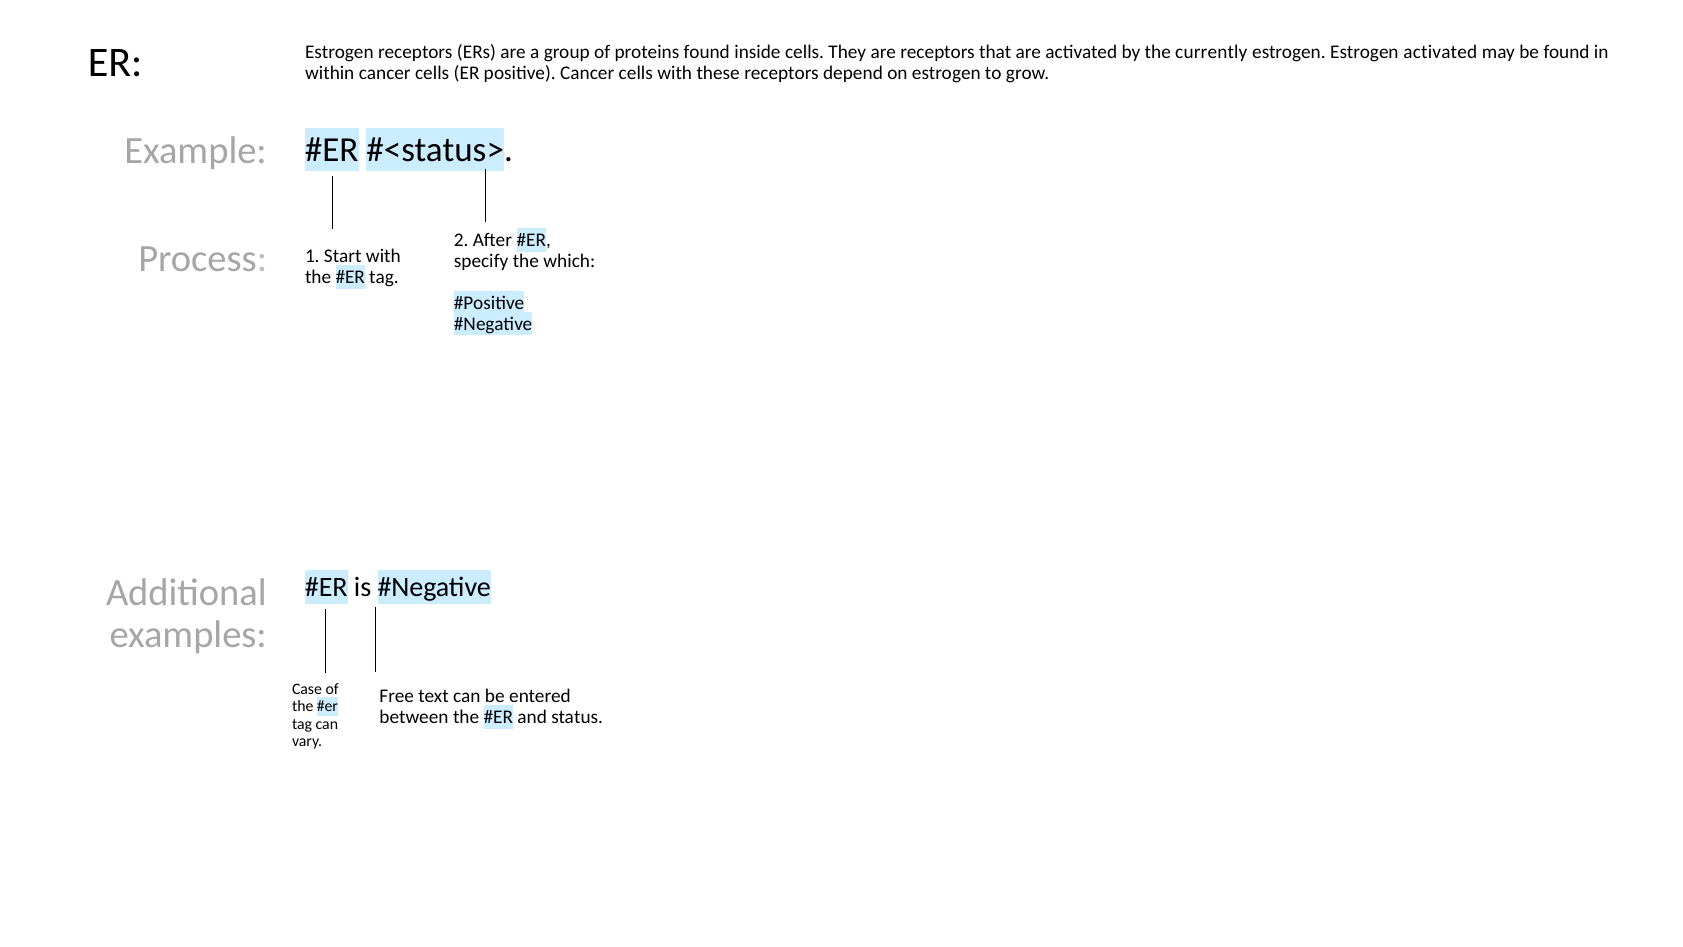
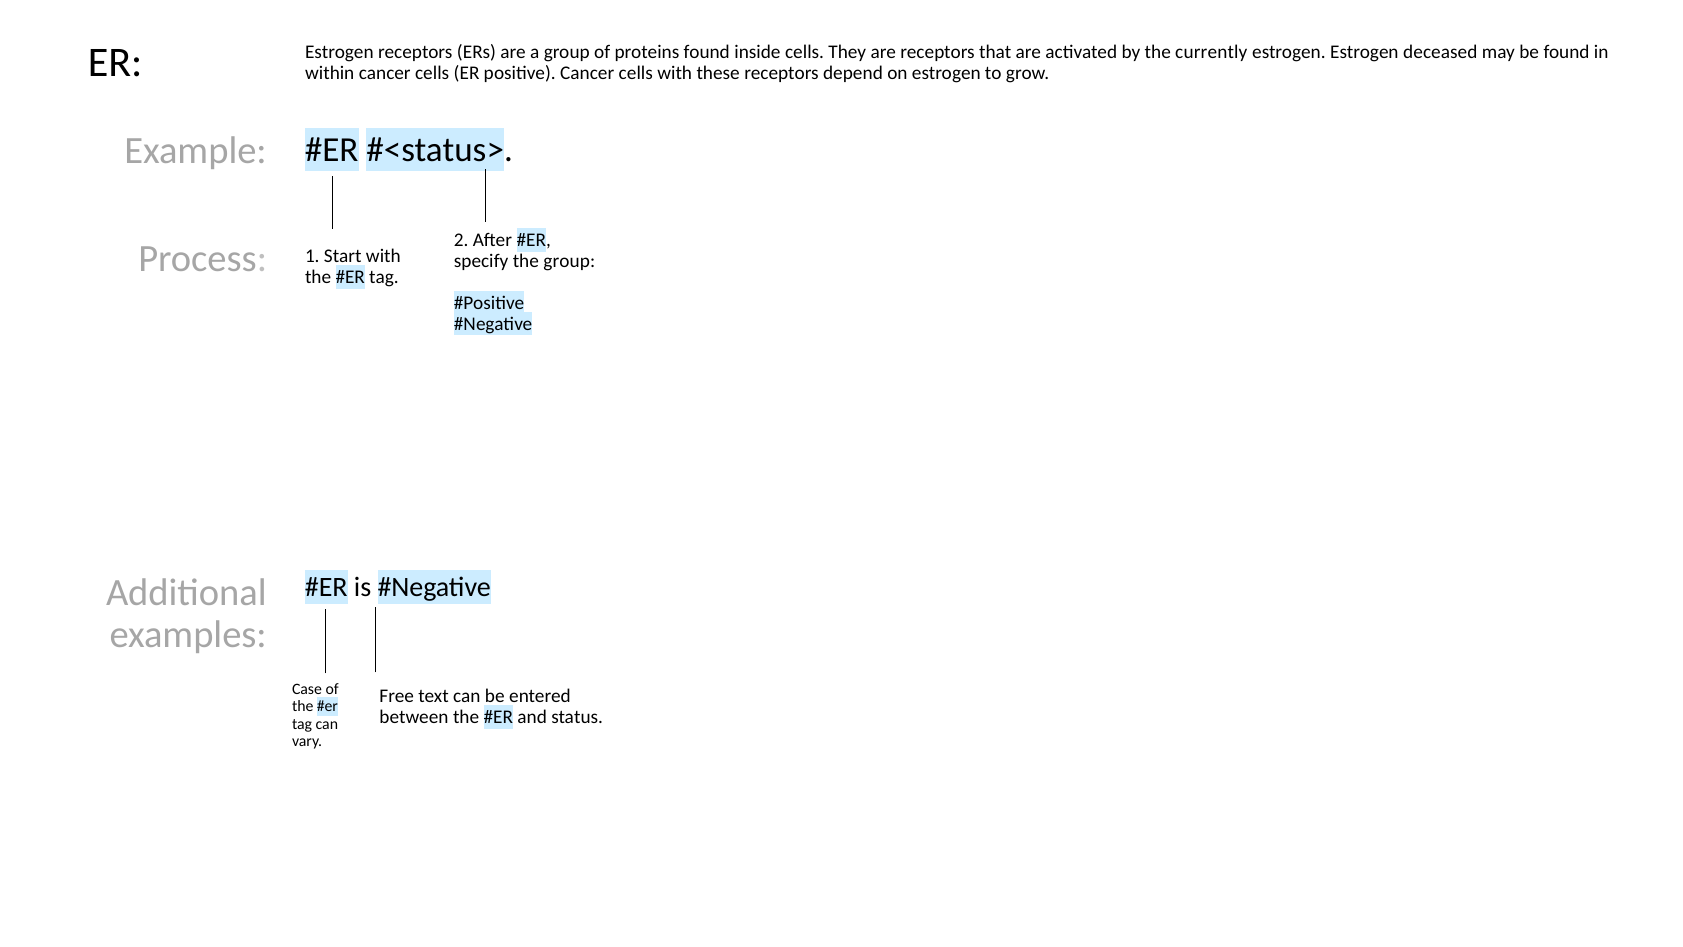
Estrogen activated: activated -> deceased (1440, 53)
the which: which -> group (569, 261)
